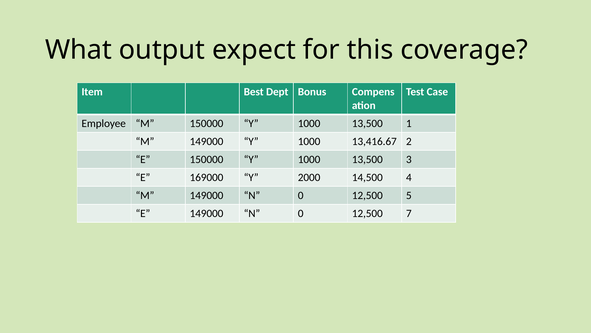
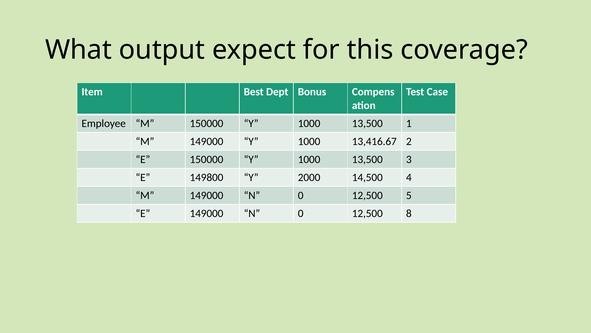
169000: 169000 -> 149800 (207, 177)
7: 7 -> 8 (409, 213)
